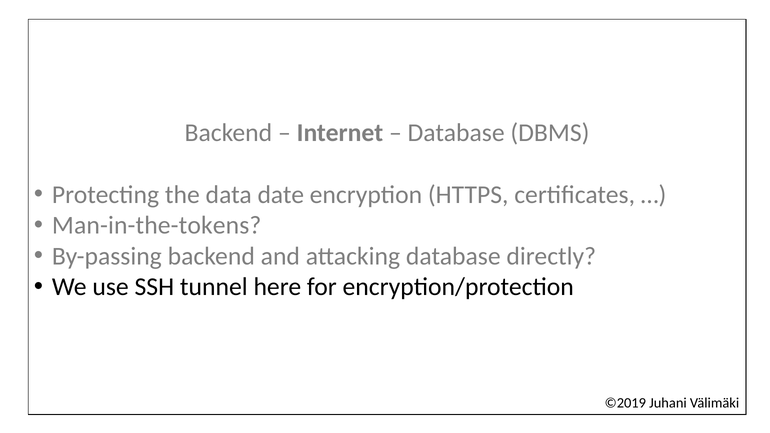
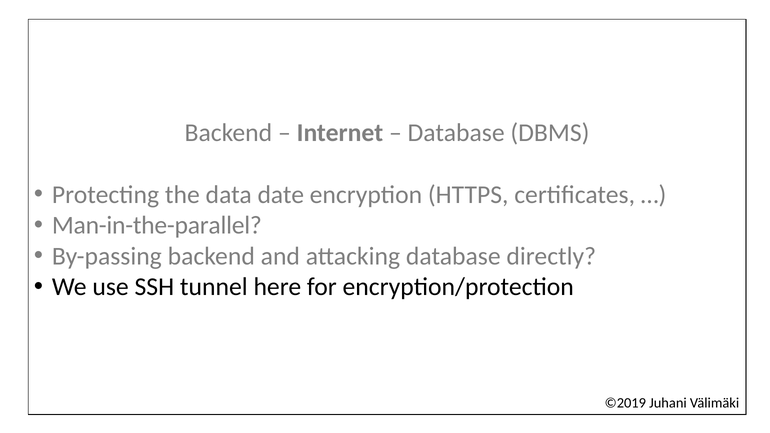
Man-in-the-tokens: Man-in-the-tokens -> Man-in-the-parallel (157, 225)
